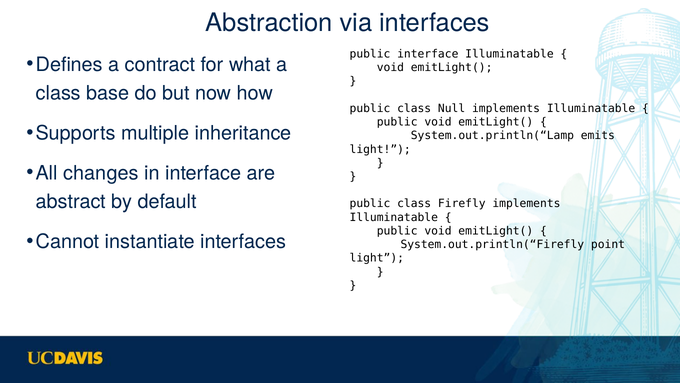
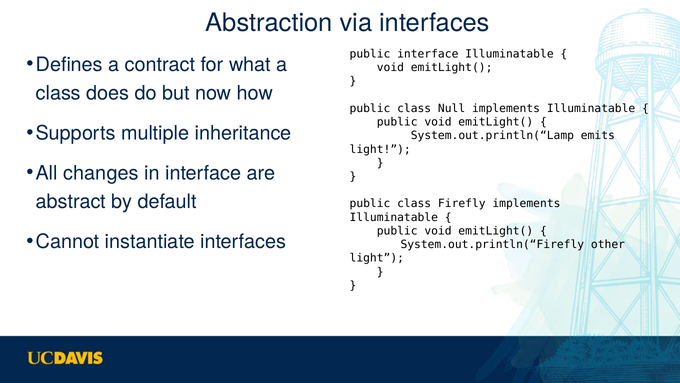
base: base -> does (108, 93)
point: point -> other (608, 244)
